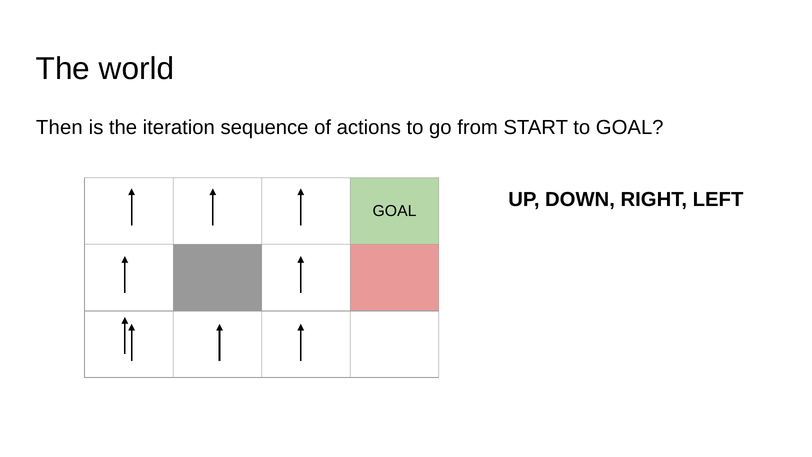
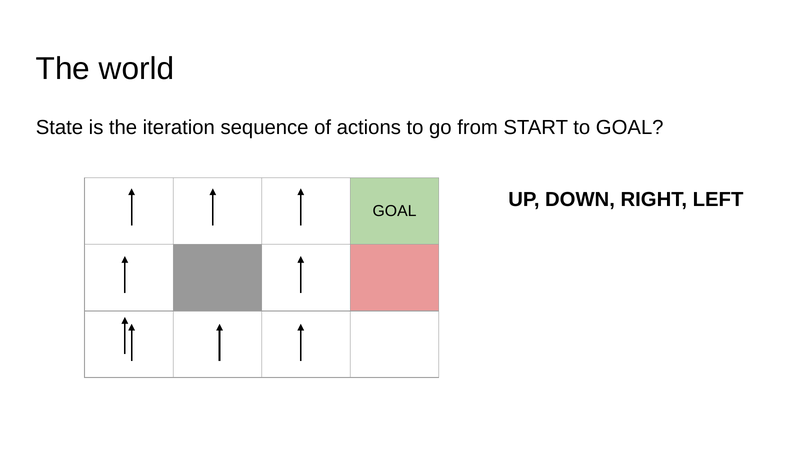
Then: Then -> State (59, 128)
